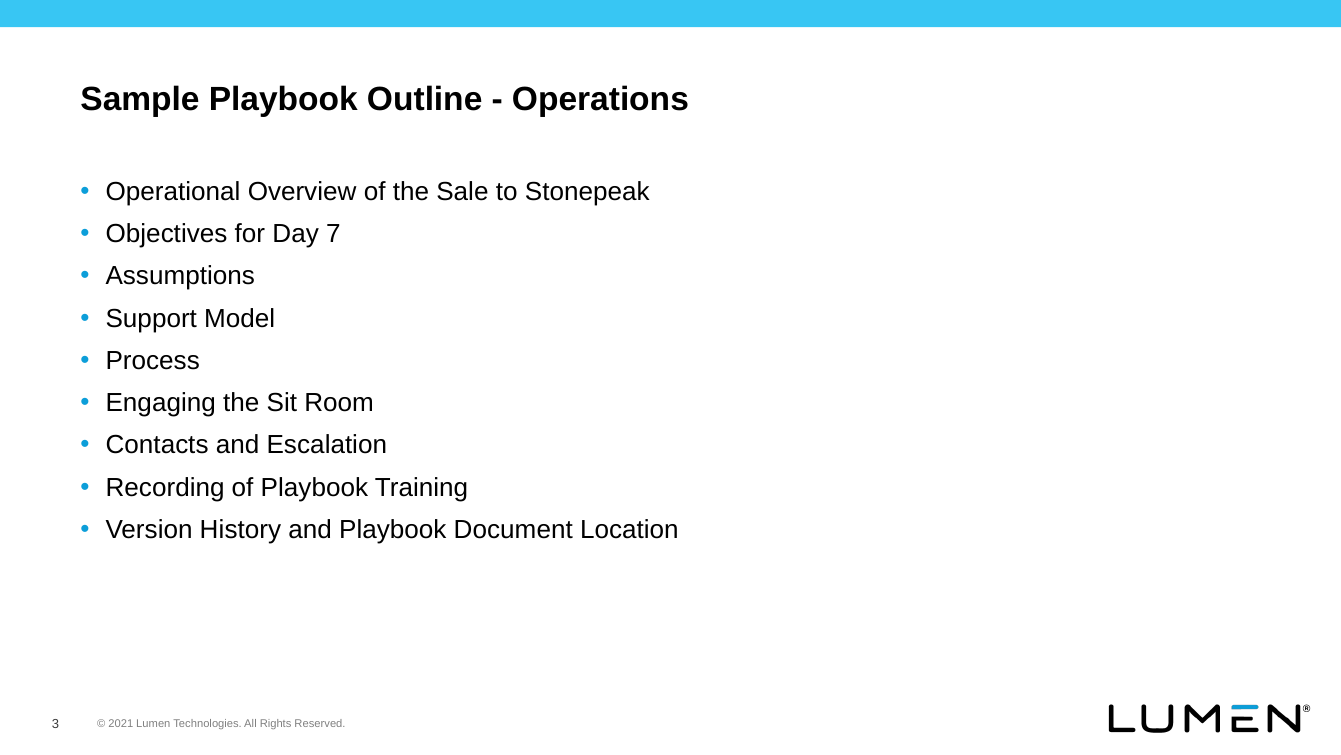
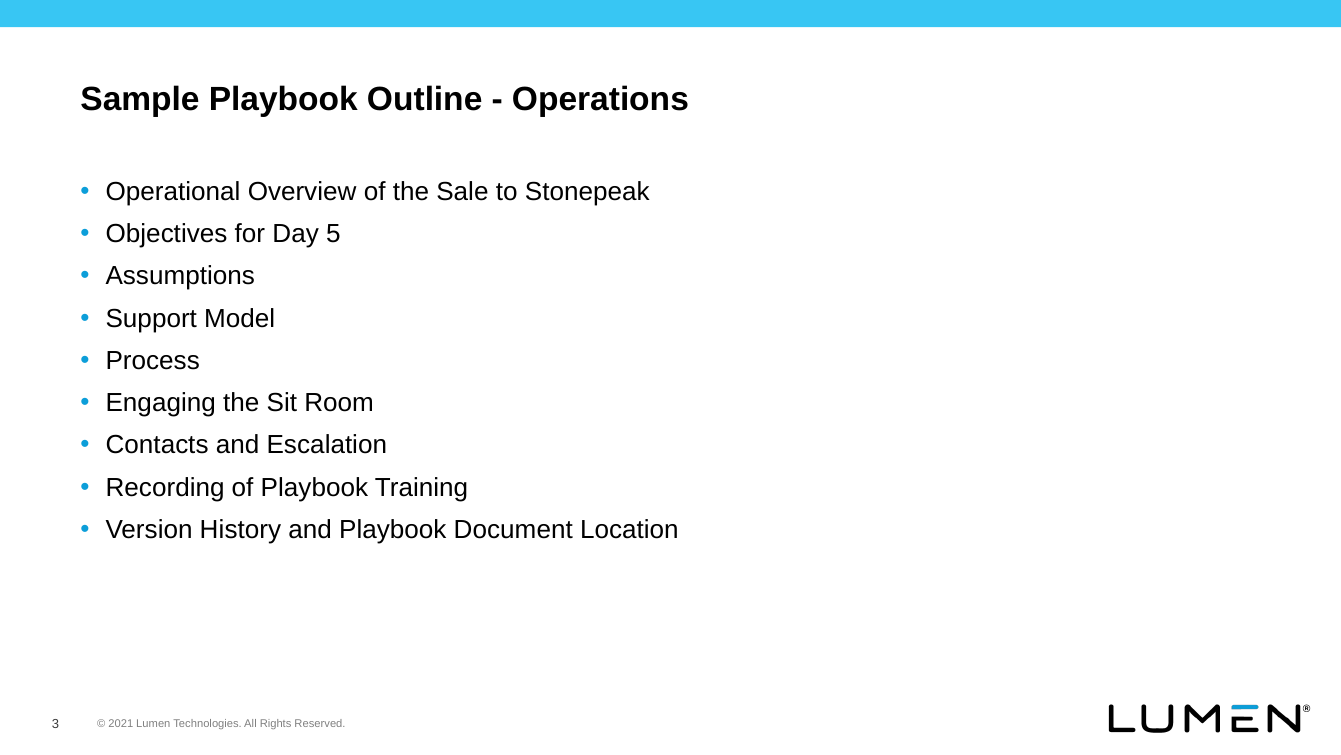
7: 7 -> 5 (333, 234)
